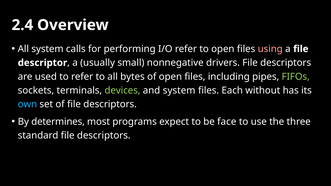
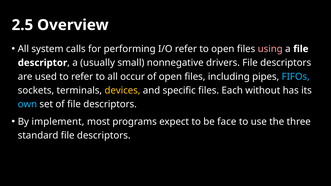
2.4: 2.4 -> 2.5 (22, 25)
bytes: bytes -> occur (133, 77)
FIFOs colour: light green -> light blue (296, 77)
devices colour: light green -> yellow (122, 91)
and system: system -> specific (179, 91)
determines: determines -> implement (58, 122)
